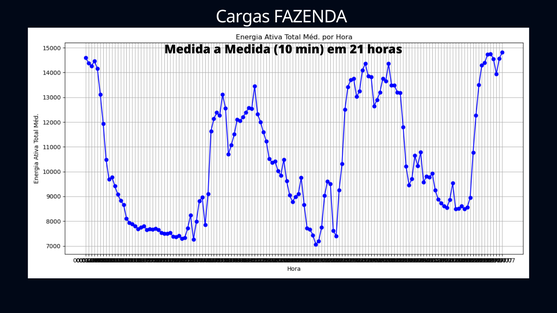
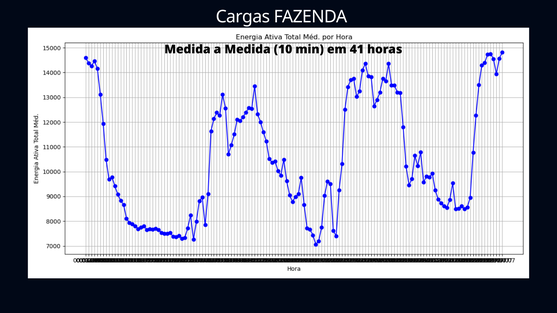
21: 21 -> 41 (357, 50)
